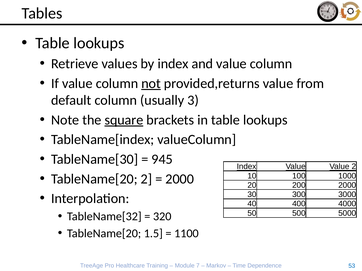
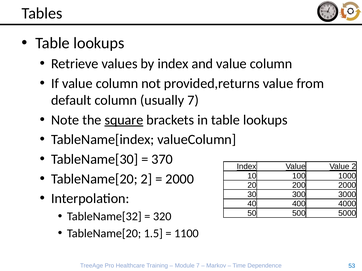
not underline: present -> none (151, 84)
usually 3: 3 -> 7 (193, 101)
945: 945 -> 370 (162, 160)
